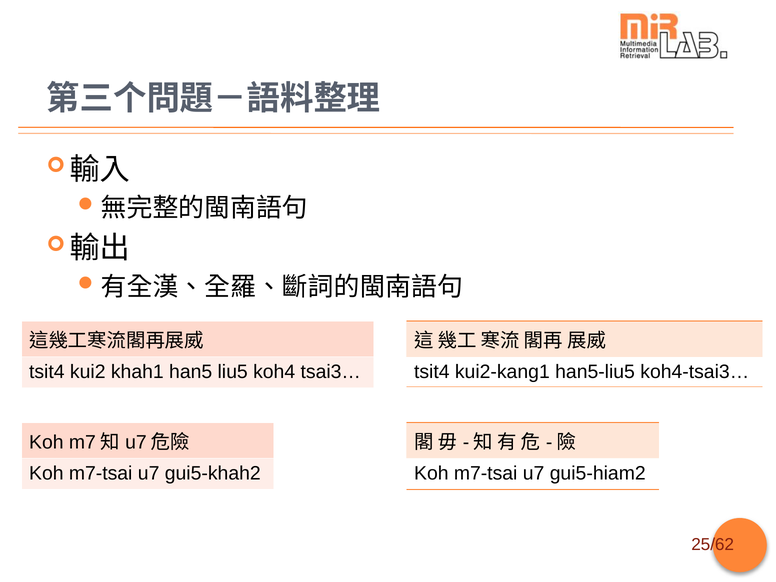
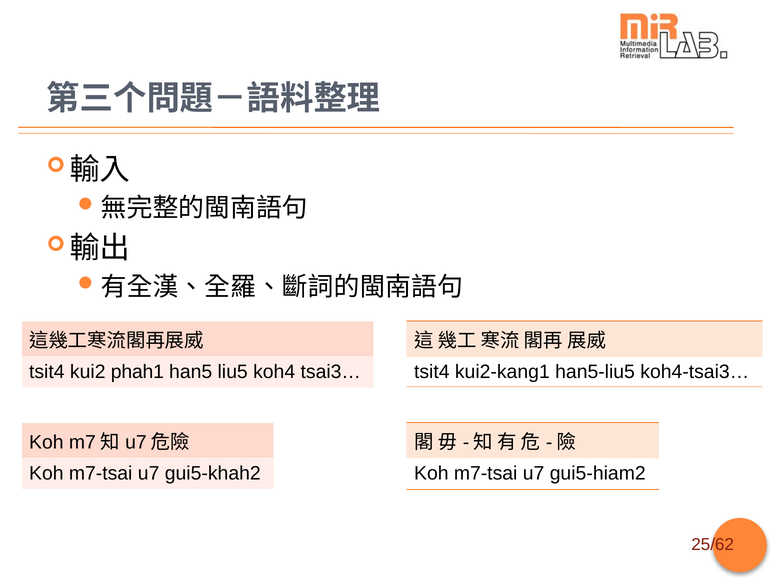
khah1: khah1 -> phah1 (137, 372)
